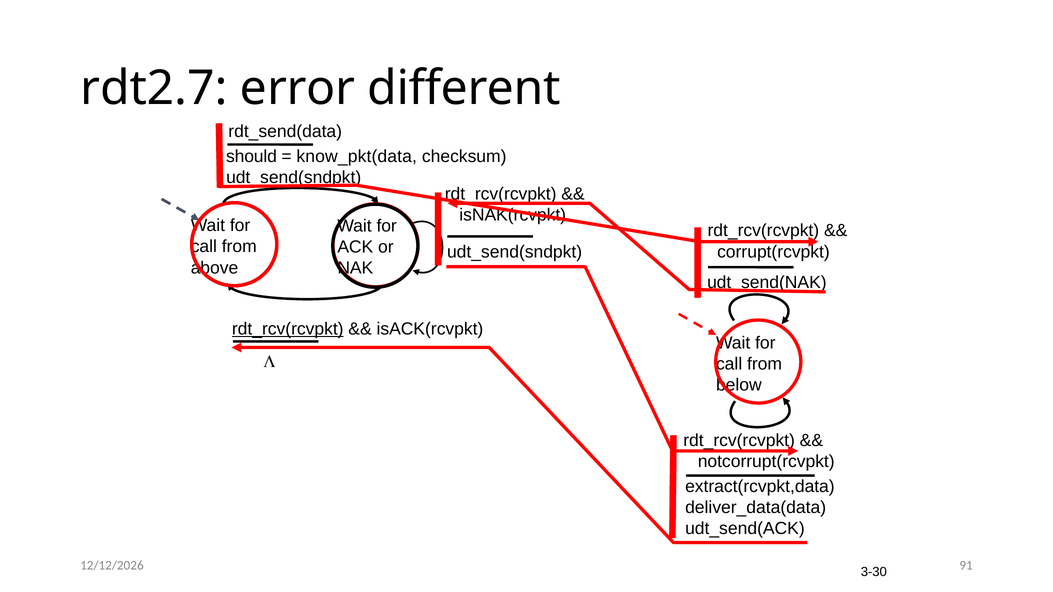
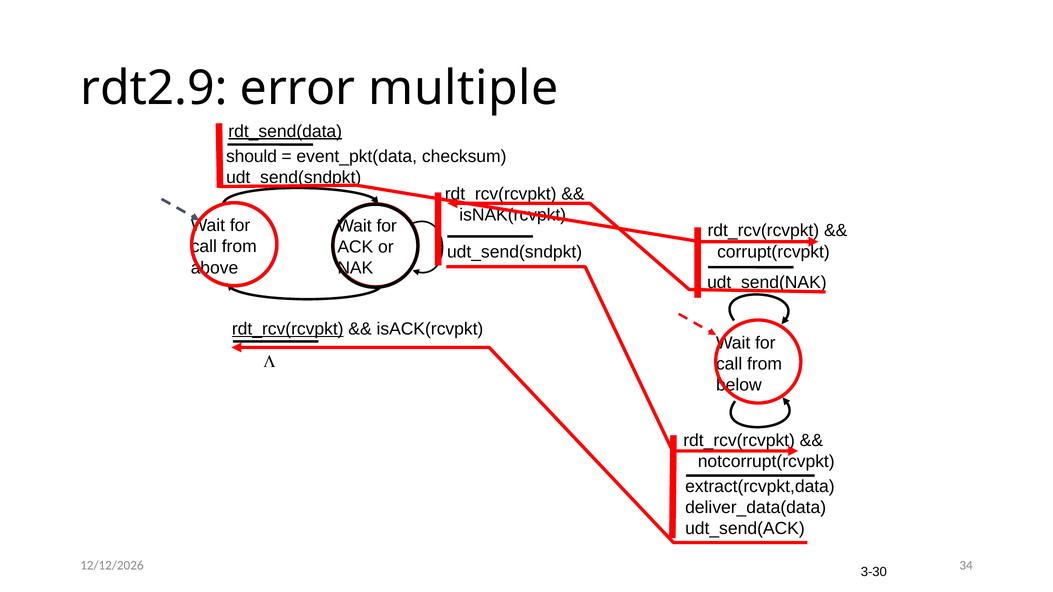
rdt2.7: rdt2.7 -> rdt2.9 (154, 88)
different: different -> multiple (463, 88)
rdt_send(data underline: none -> present (285, 131)
know_pkt(data: know_pkt(data -> event_pkt(data (357, 156)
91: 91 -> 34 (966, 566)
